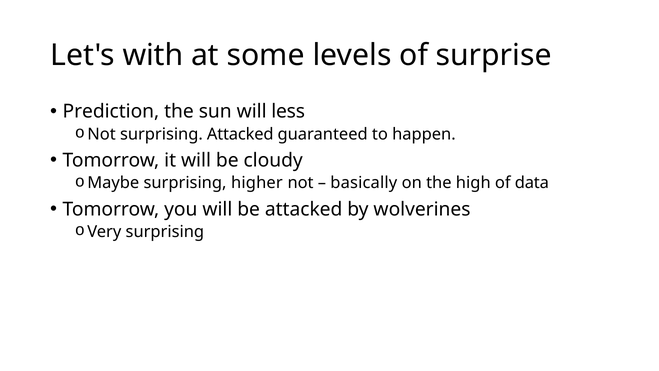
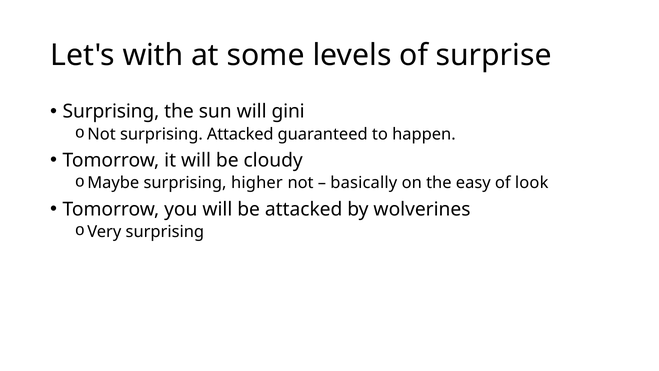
Prediction: Prediction -> Surprising (111, 111)
less: less -> gini (288, 111)
high: high -> easy (473, 183)
data: data -> look (532, 183)
